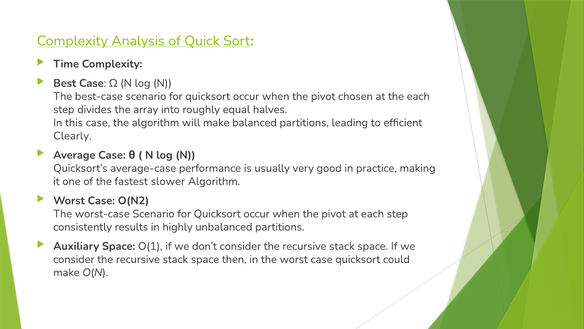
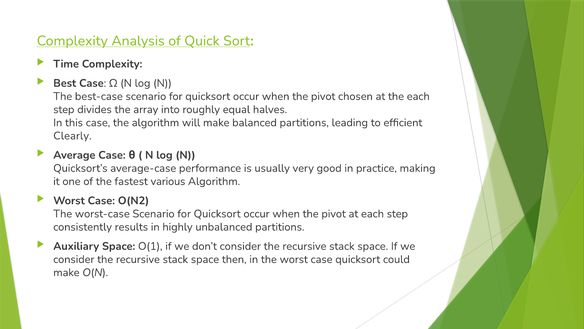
slower: slower -> various (168, 181)
